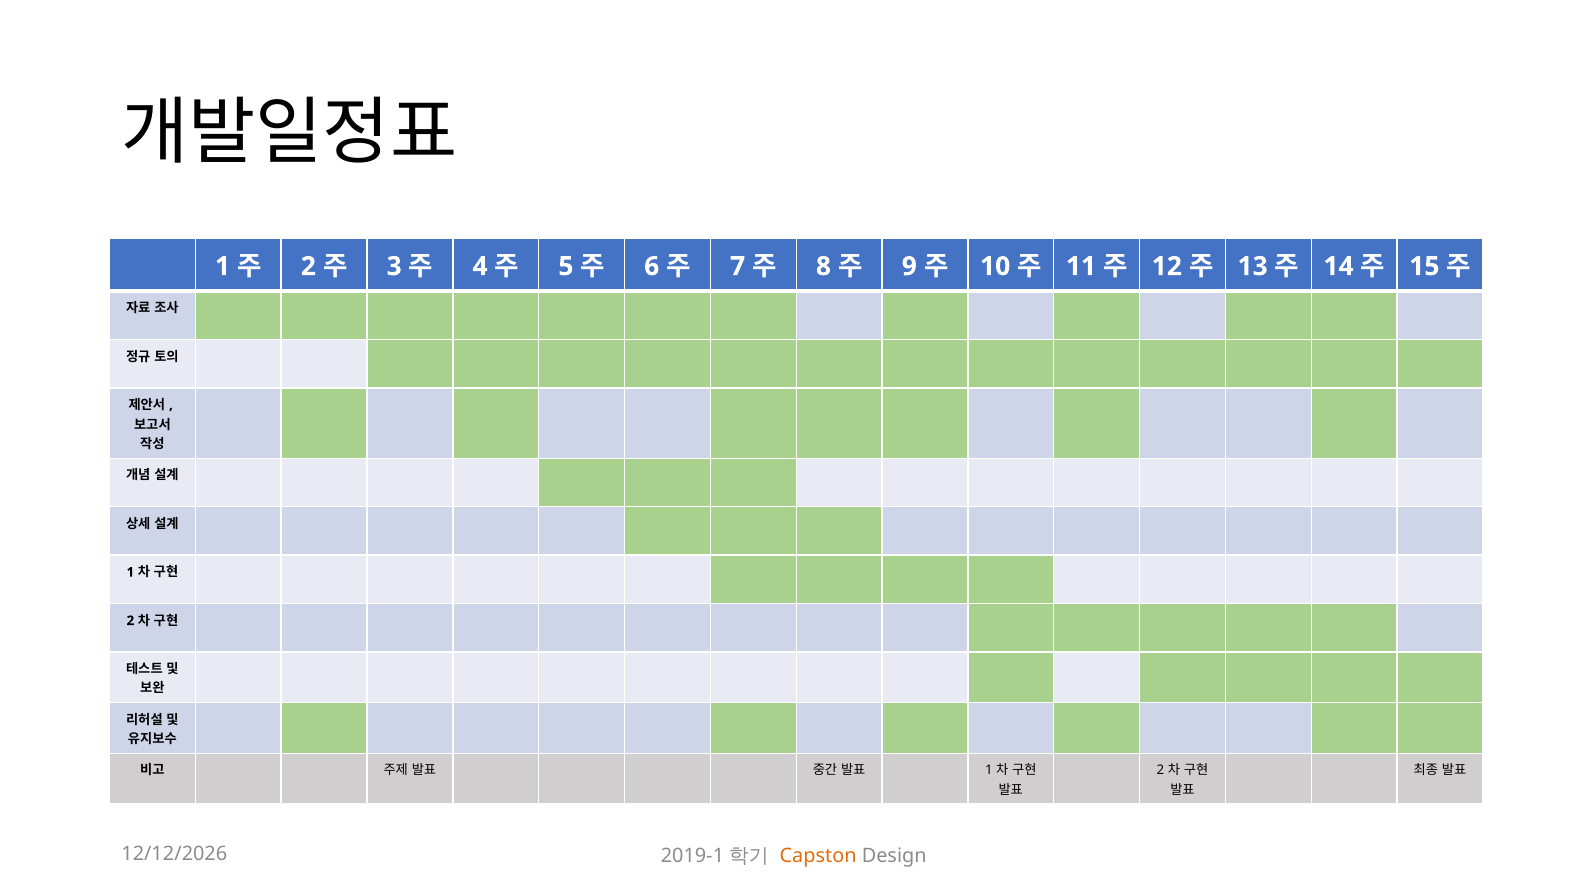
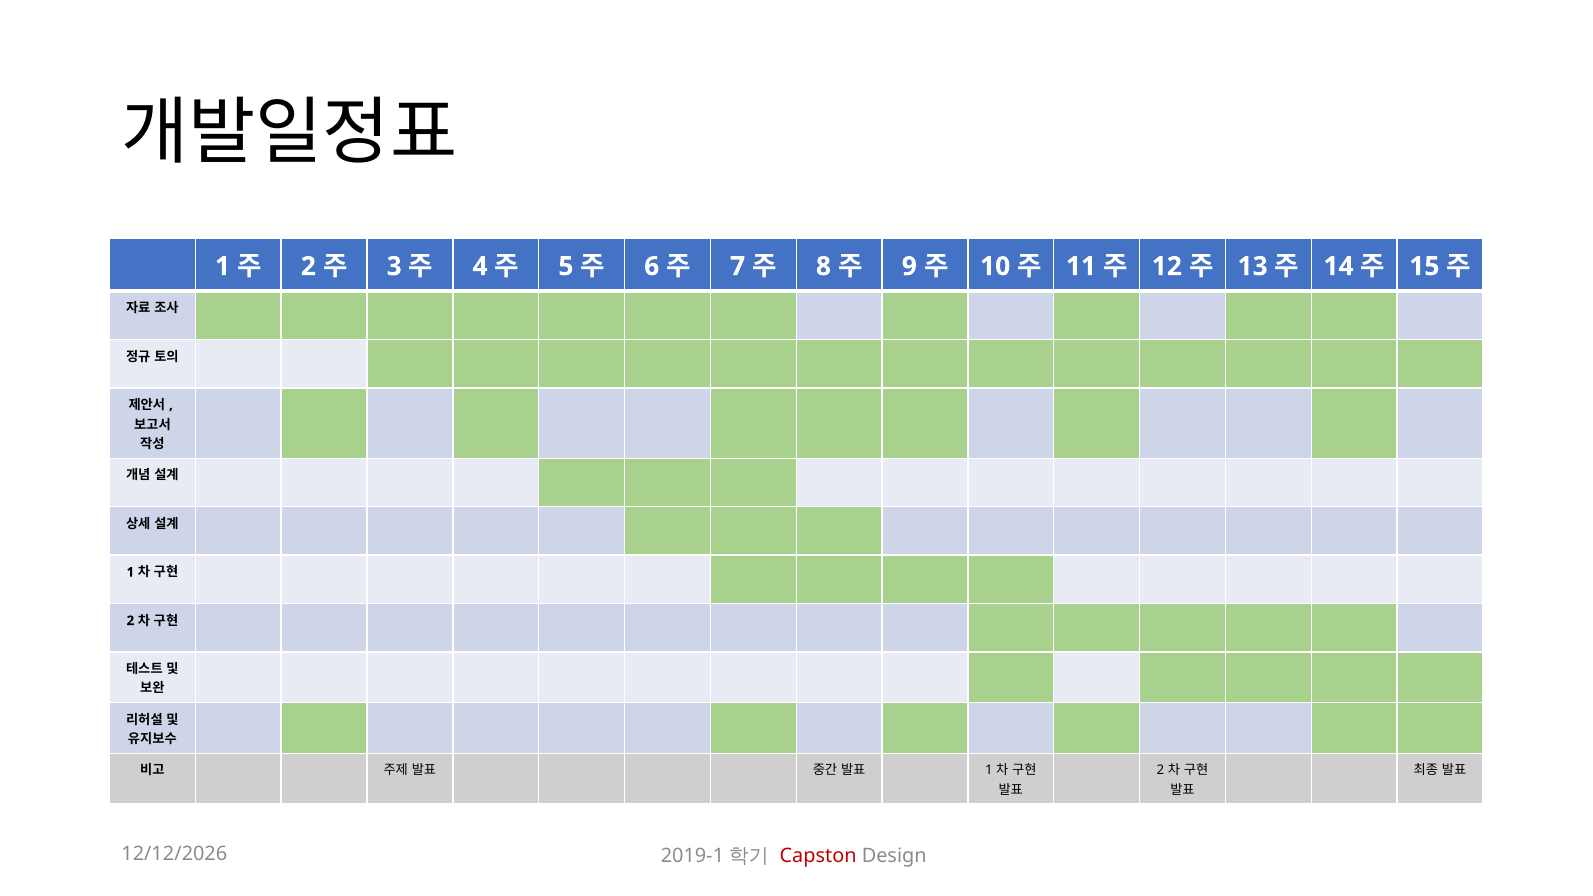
Capston colour: orange -> red (818, 856)
